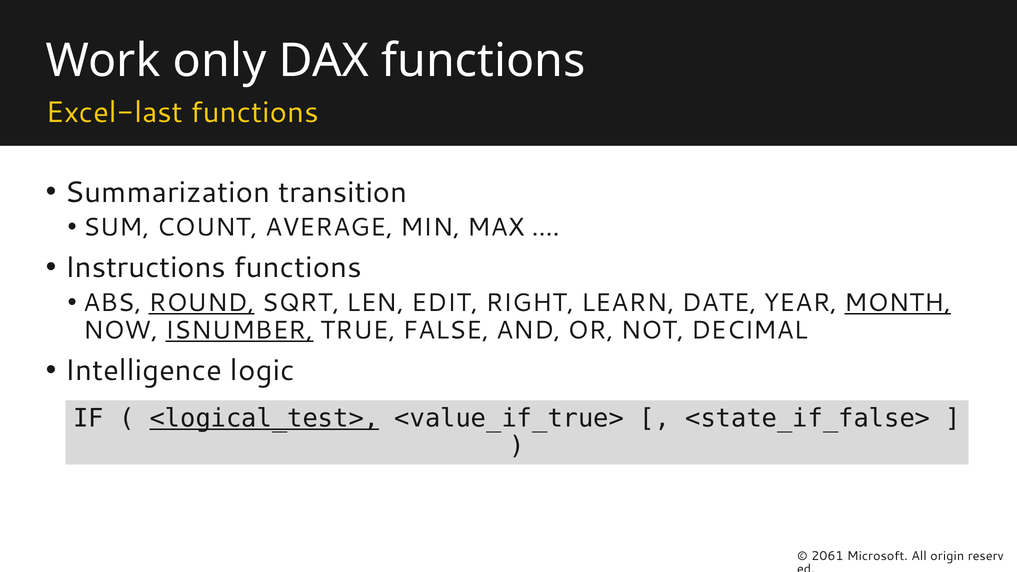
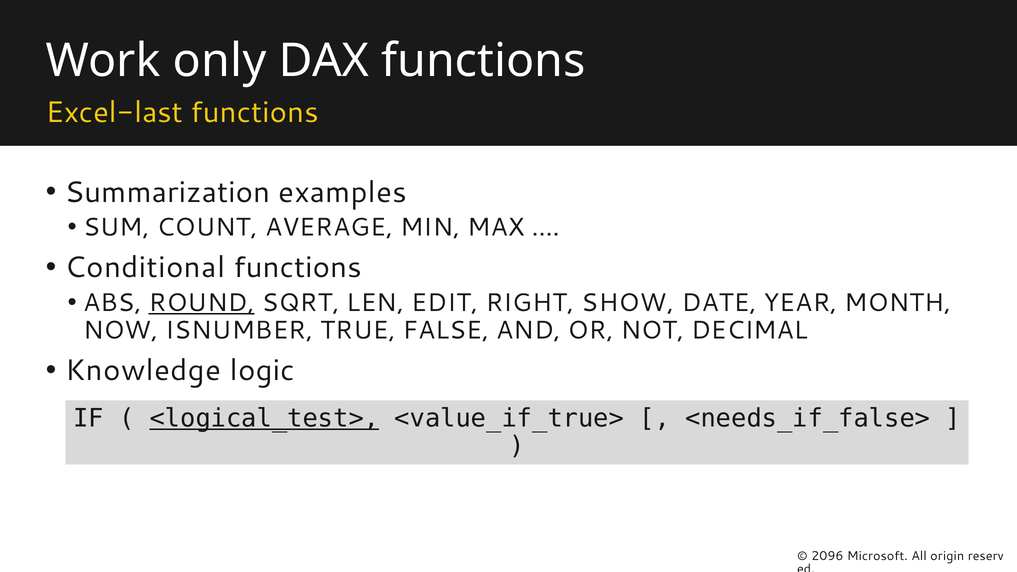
transition: transition -> examples (343, 192)
Instructions: Instructions -> Conditional (145, 268)
LEARN: LEARN -> SHOW (628, 303)
MONTH underline: present -> none (898, 303)
ISNUMBER underline: present -> none (239, 330)
Intelligence: Intelligence -> Knowledge (143, 371)
<state_if_false>: <state_if_false> -> <needs_if_false> (808, 419)
2061: 2061 -> 2096 (827, 556)
